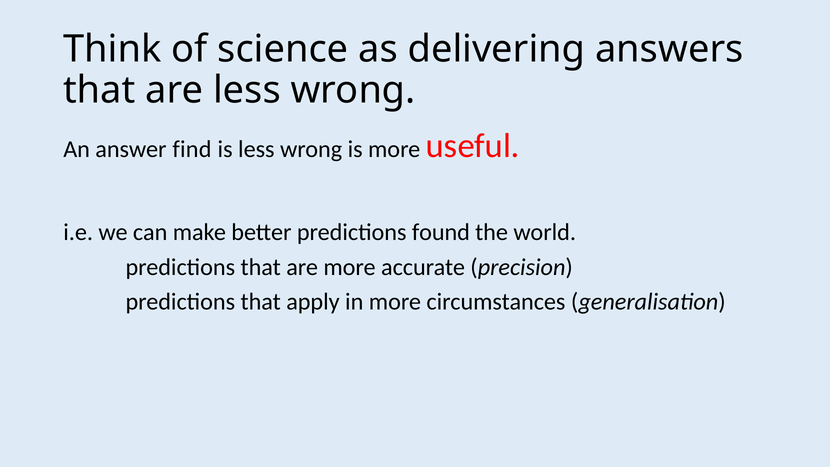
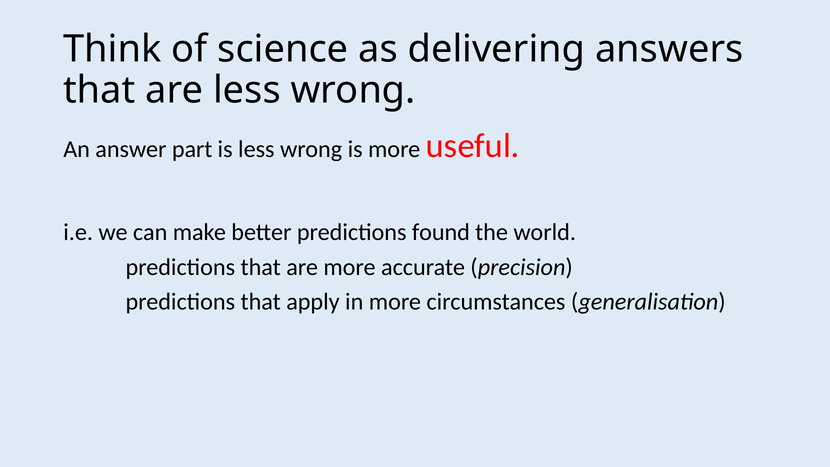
find: find -> part (192, 149)
